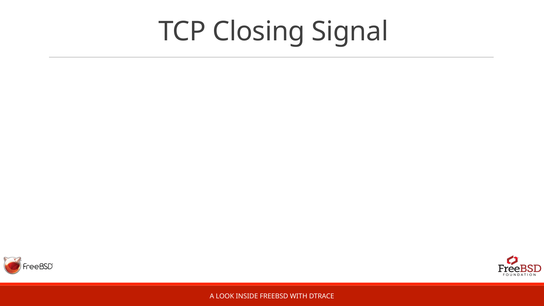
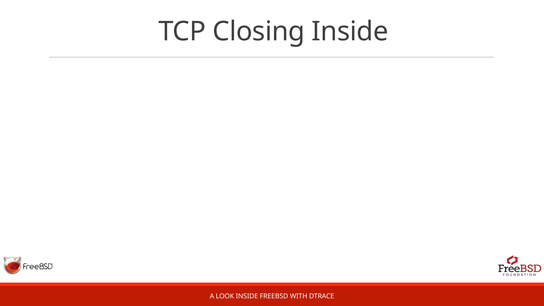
Closing Signal: Signal -> Inside (350, 32)
